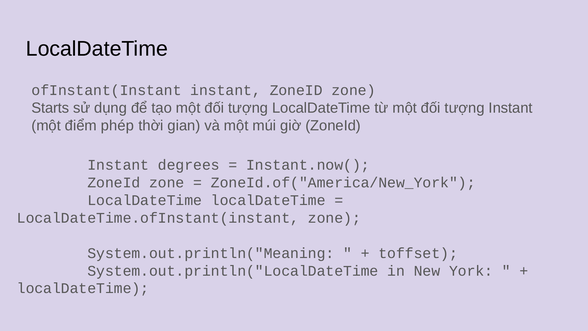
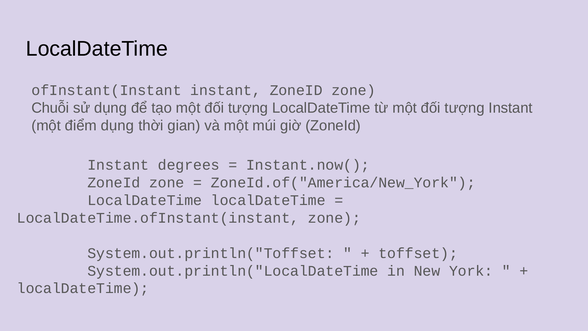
Starts: Starts -> Chuỗi (50, 108)
điểm phép: phép -> dụng (117, 126)
System.out.println("Meaning: System.out.println("Meaning -> System.out.println("Toffset (211, 253)
